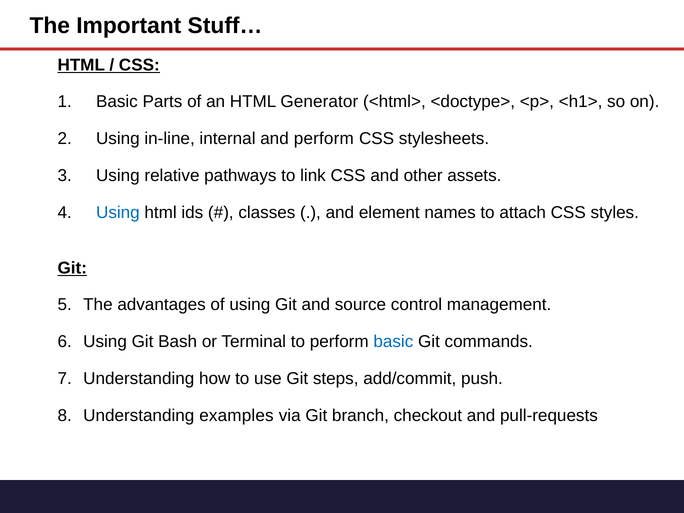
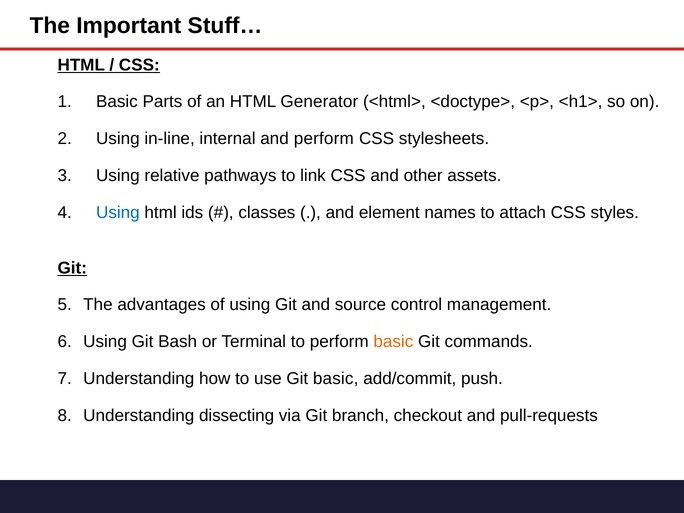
basic colour: blue -> orange (393, 342)
Git steps: steps -> basic (336, 379)
examples: examples -> dissecting (237, 416)
